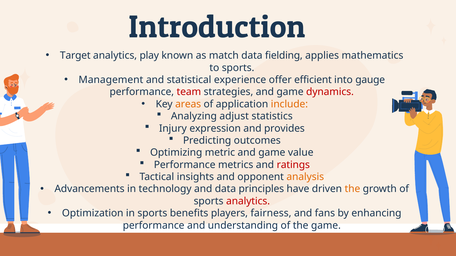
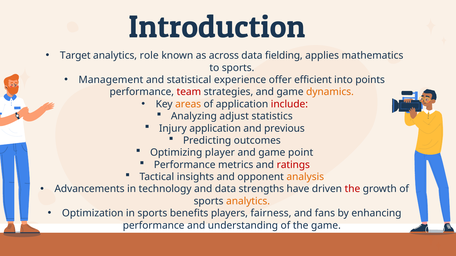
play: play -> role (149, 56)
match: match -> across (224, 56)
gauge: gauge -> points (370, 80)
dynamics colour: red -> orange (330, 92)
include colour: orange -> red (289, 104)
Injury expression: expression -> application (215, 129)
provides: provides -> previous (284, 129)
metric: metric -> player (220, 153)
value: value -> point (301, 153)
principles: principles -> strengths (261, 189)
the colour: orange -> red (352, 189)
analytics colour: red -> orange (248, 202)
